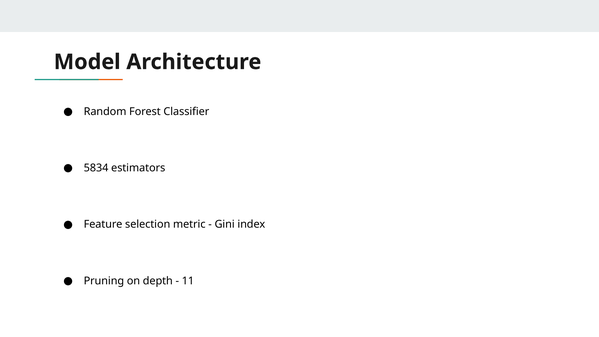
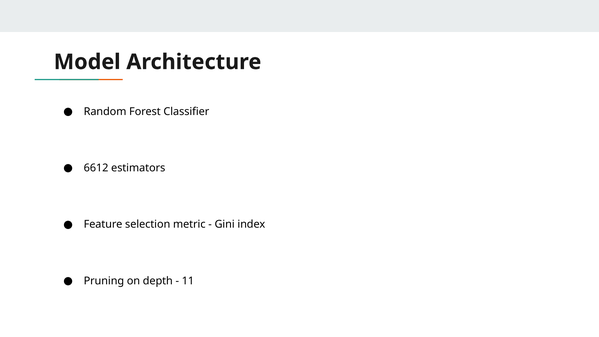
5834: 5834 -> 6612 (96, 168)
